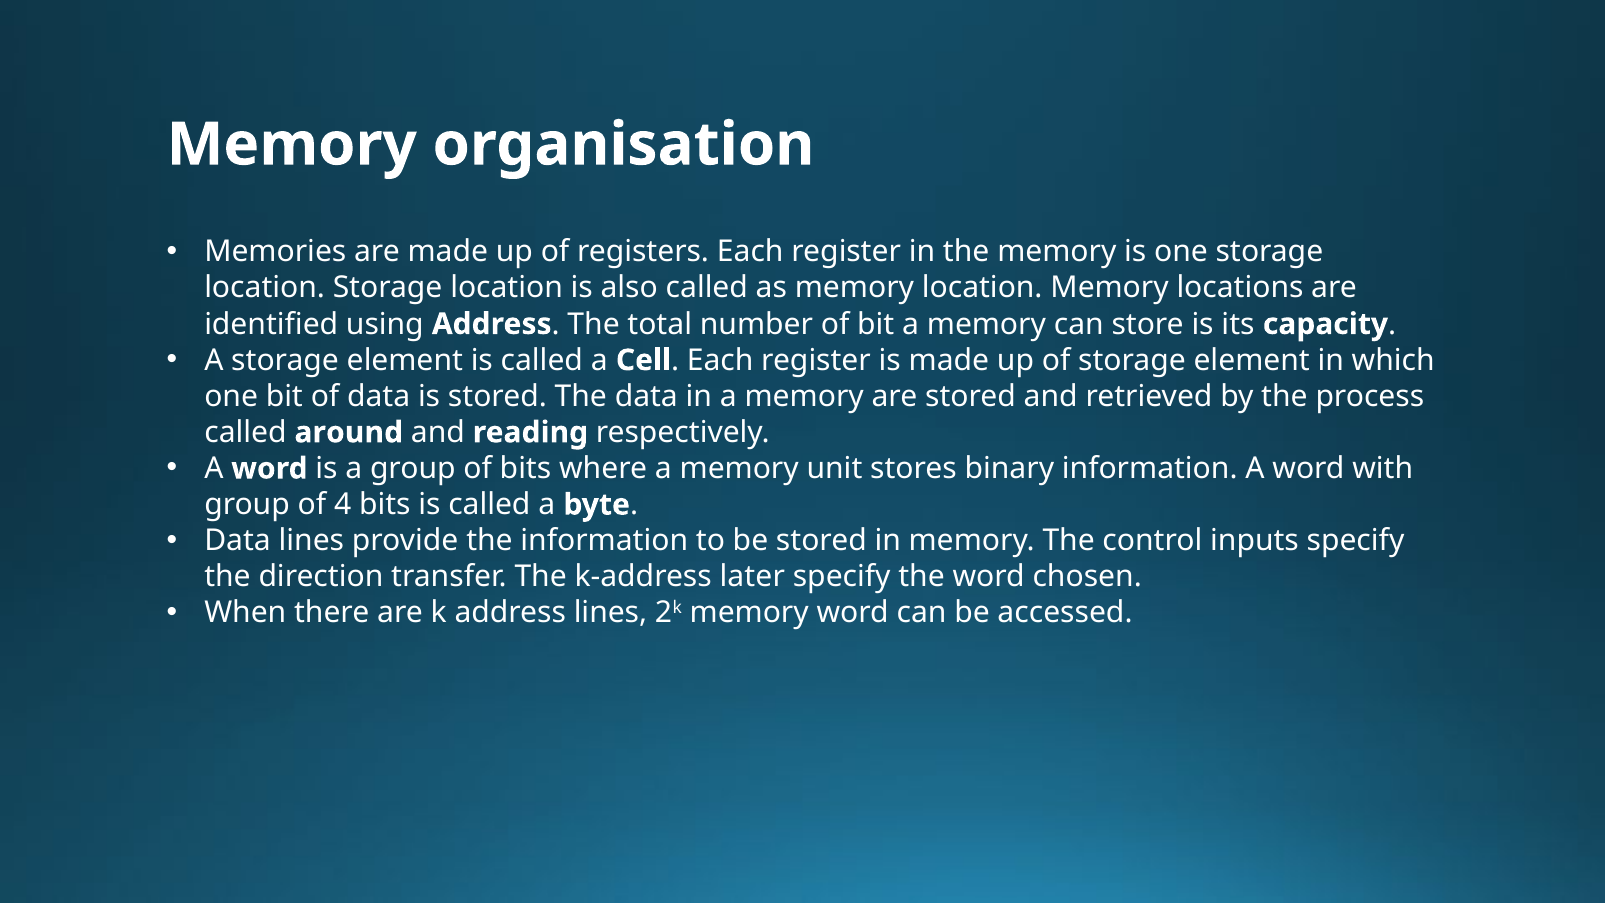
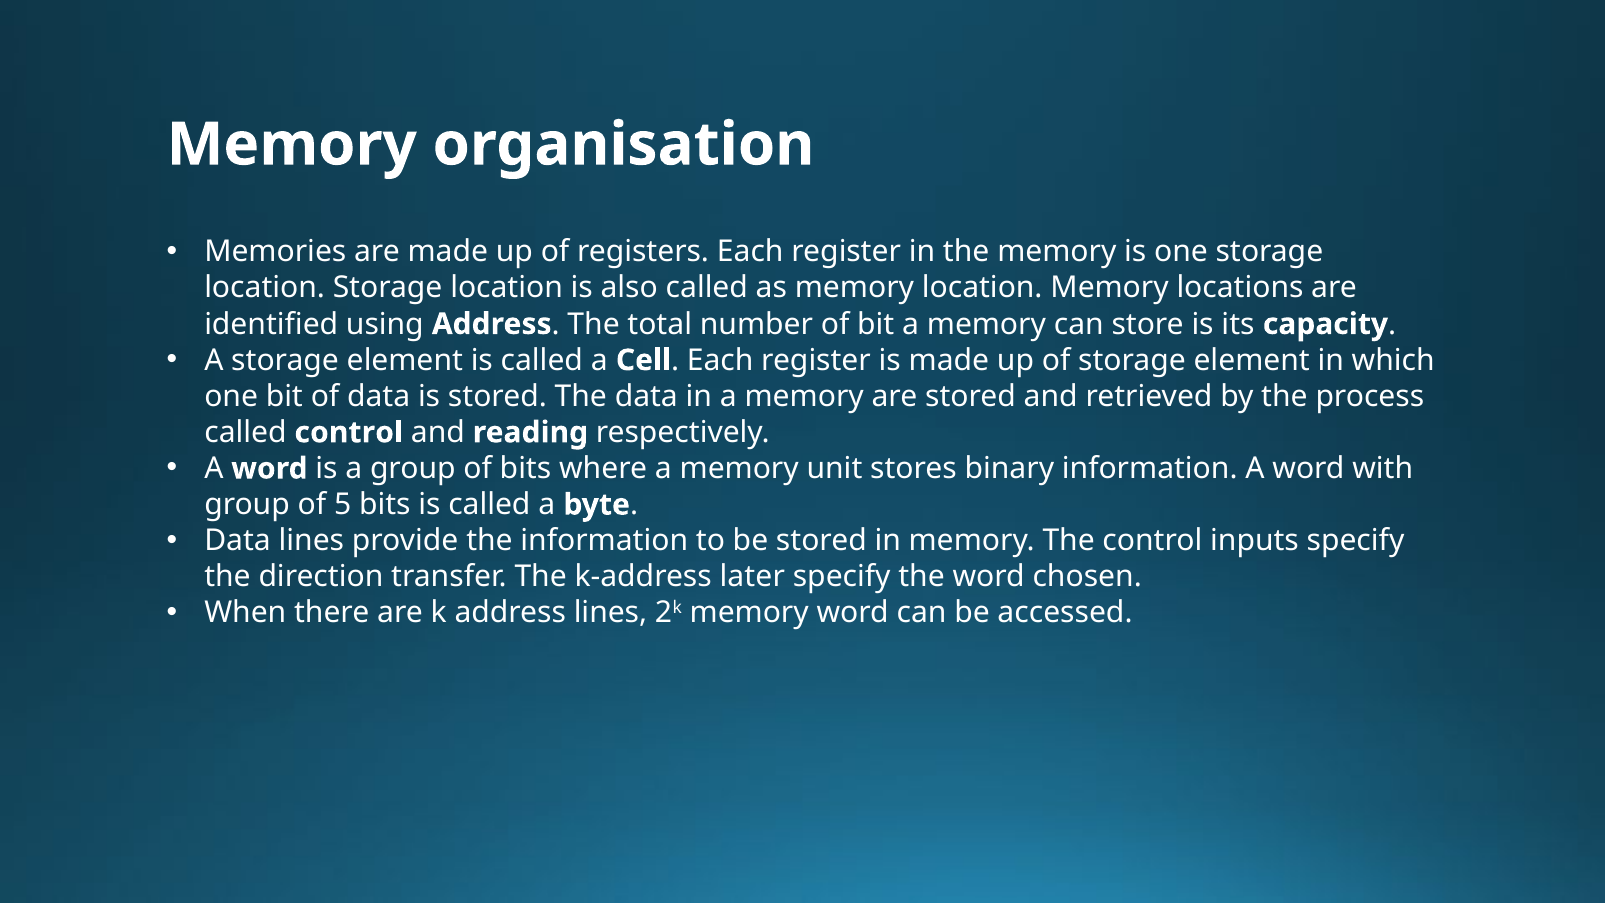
called around: around -> control (349, 432)
4: 4 -> 5 (343, 505)
